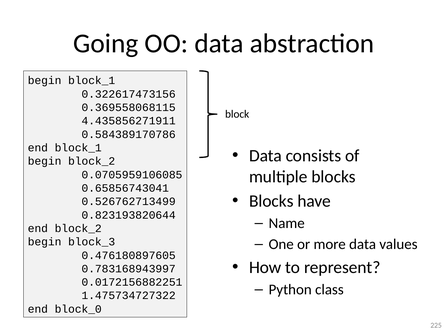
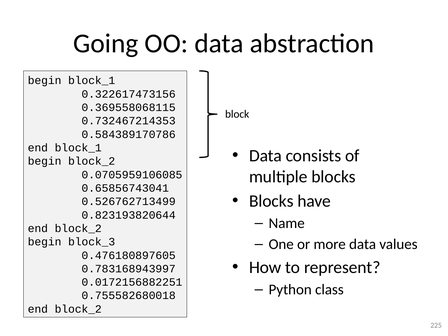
4.435856271911: 4.435856271911 -> 0.732467214353 (129, 121)
1.475734727322: 1.475734727322 -> 0.755582680018 (129, 296)
block_0: block_0 -> block_2 (78, 309)
